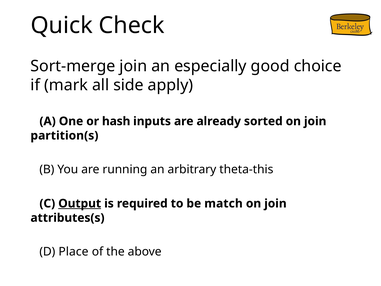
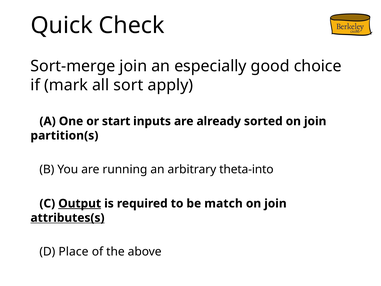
side: side -> sort (128, 85)
hash: hash -> start (116, 121)
theta-this: theta-this -> theta-into (246, 169)
attributes(s underline: none -> present (67, 218)
